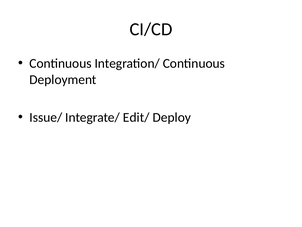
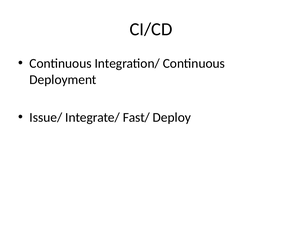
Edit/: Edit/ -> Fast/ (136, 117)
